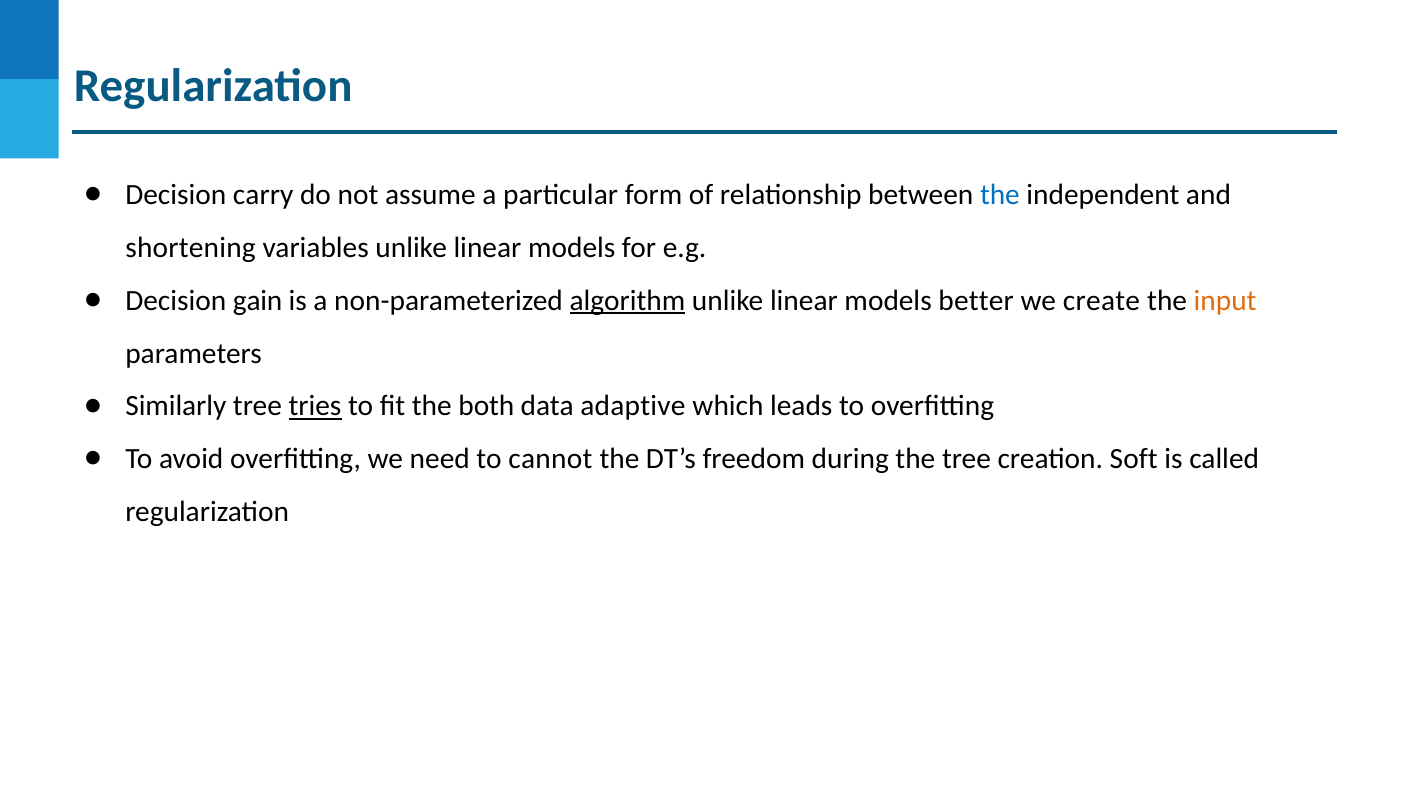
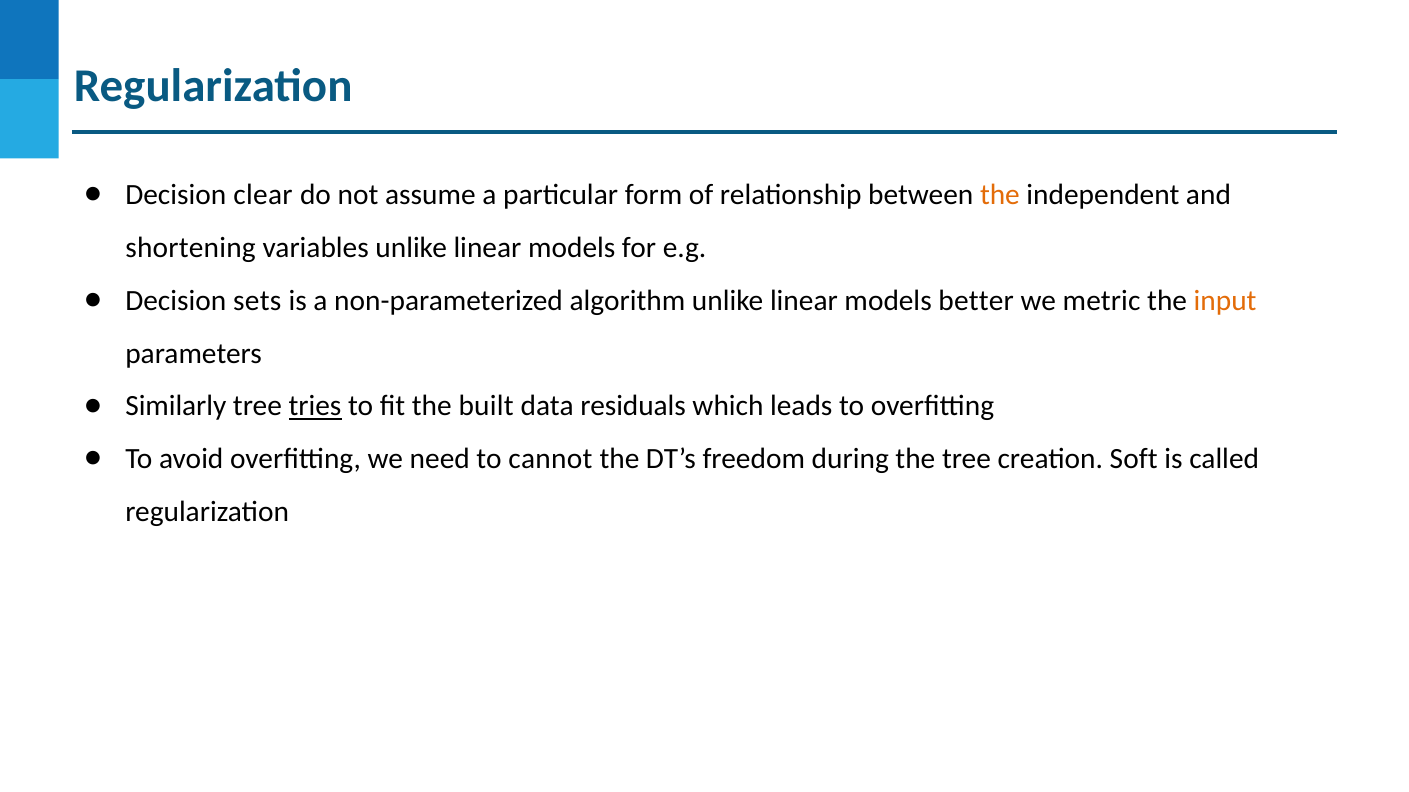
carry: carry -> clear (263, 195)
the colour: blue -> orange (1000, 195)
gain: gain -> sets (257, 301)
algorithm underline: present -> none (627, 301)
create: create -> metric (1102, 301)
both: both -> built (486, 406)
adaptive: adaptive -> residuals (633, 406)
